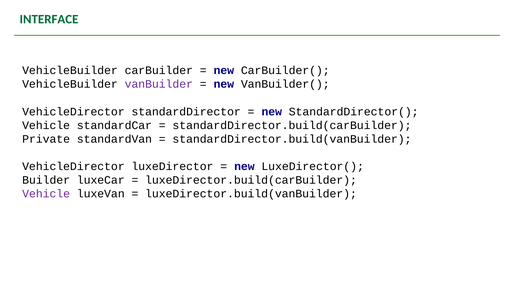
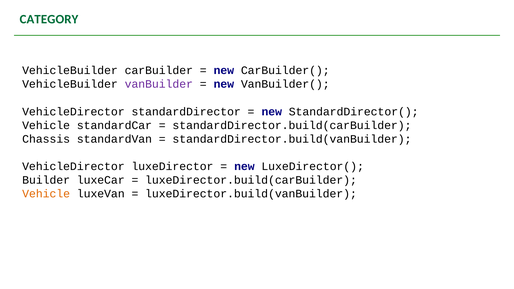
INTERFACE: INTERFACE -> CATEGORY (49, 19)
Private: Private -> Chassis (46, 139)
Vehicle colour: purple -> orange (46, 194)
